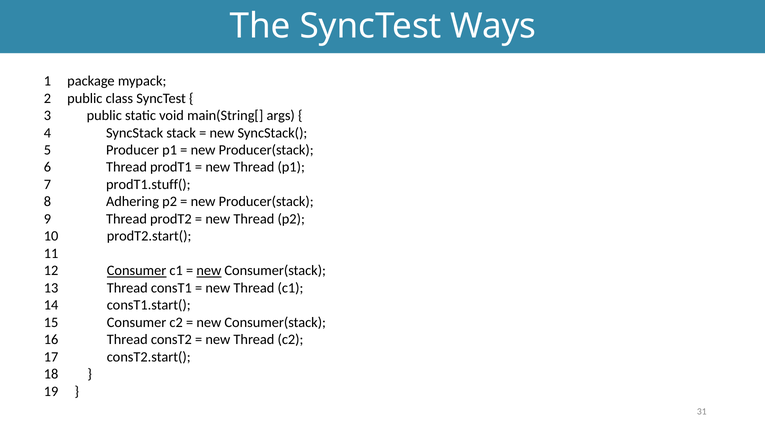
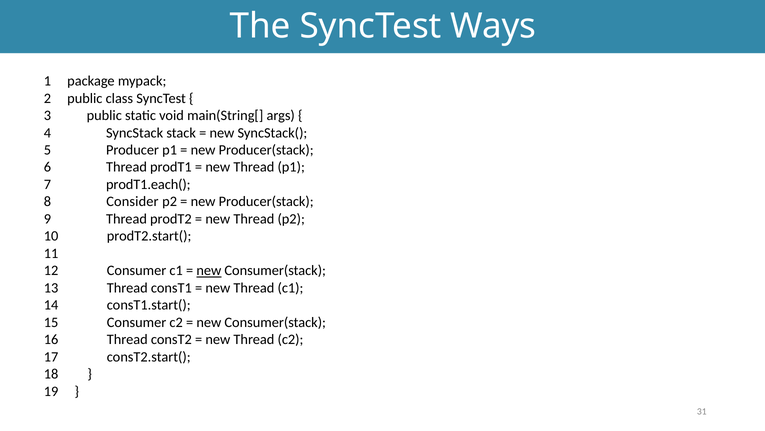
prodT1.stuff(: prodT1.stuff( -> prodT1.each( (148, 184)
Adhering: Adhering -> Consider (132, 201)
Consumer underline: present -> none (137, 270)
